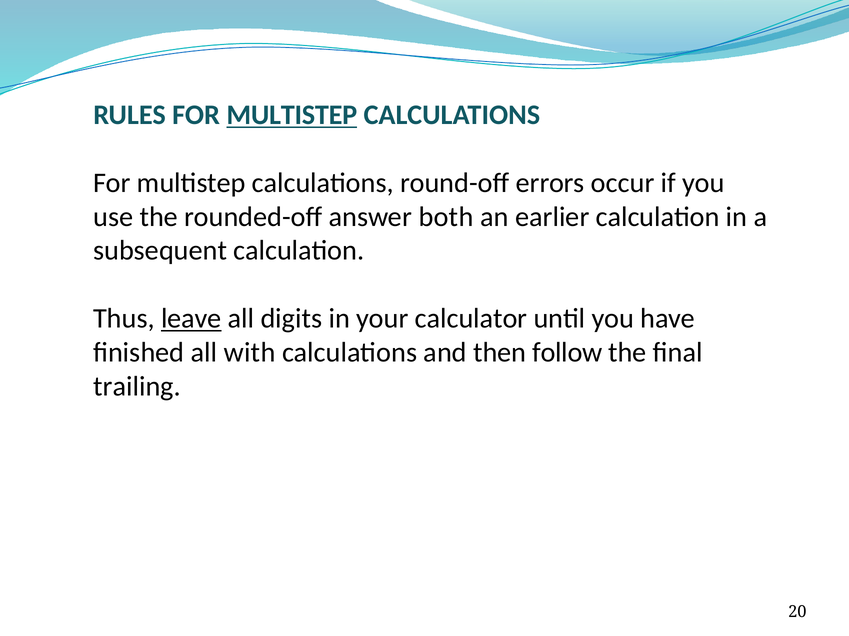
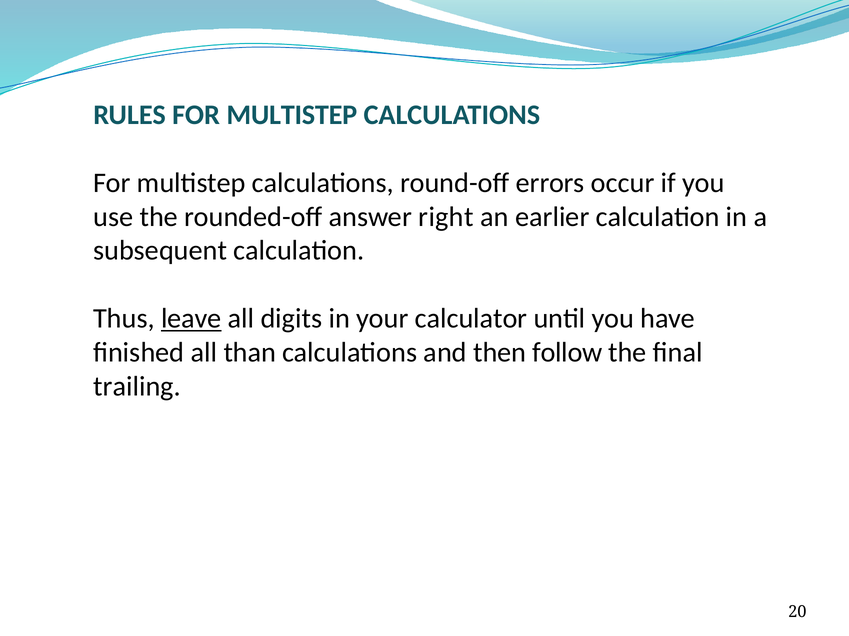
MULTISTEP underline: present -> none (292, 115)
both: both -> right (446, 217)
with: with -> than (250, 353)
